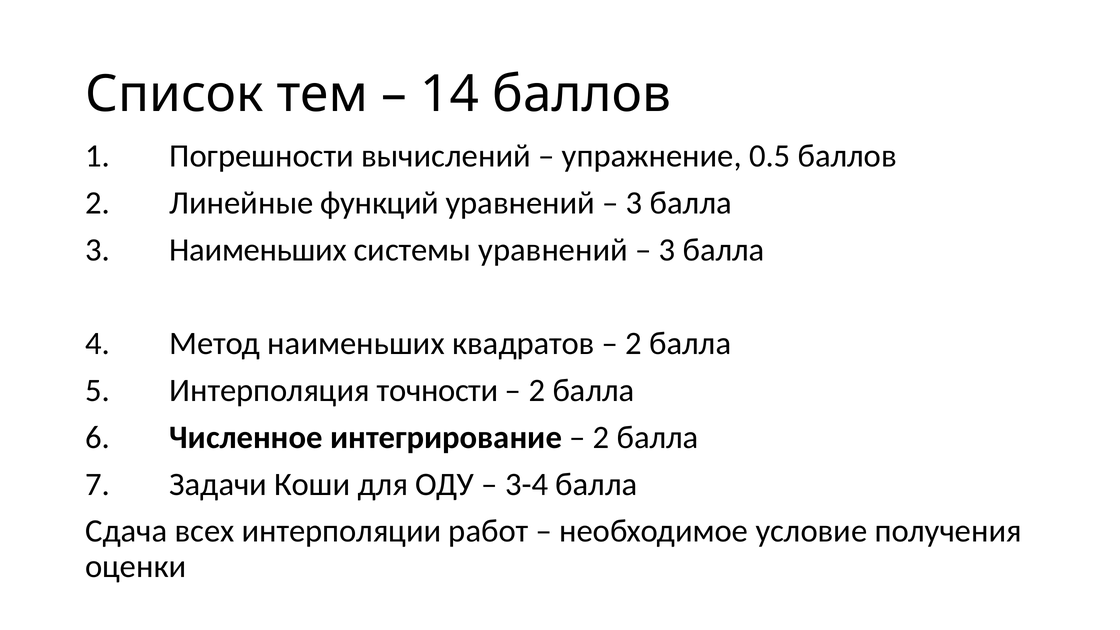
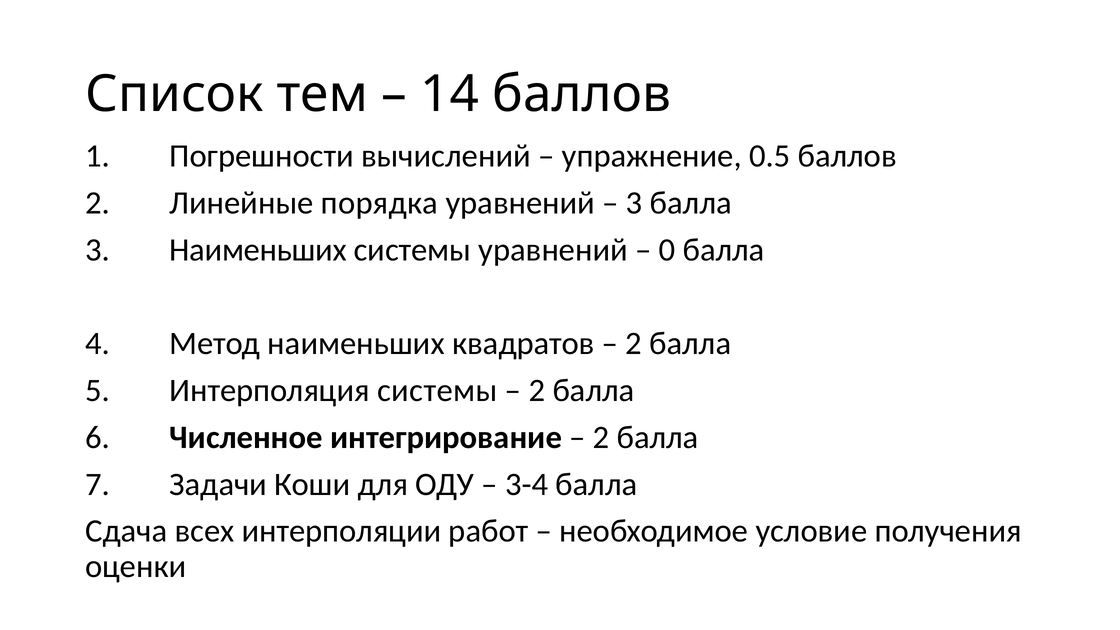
функций: функций -> порядка (379, 203)
3: 3 -> 0 (667, 250)
Интерполяция точности: точности -> системы (437, 390)
